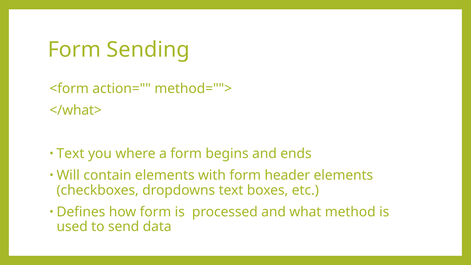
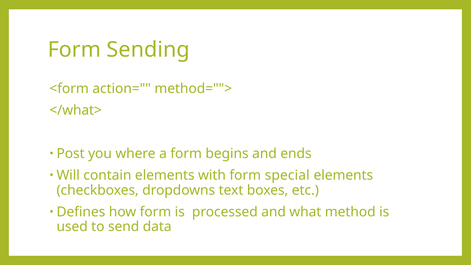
Text: Text -> Post (71, 154)
header: header -> special (287, 175)
